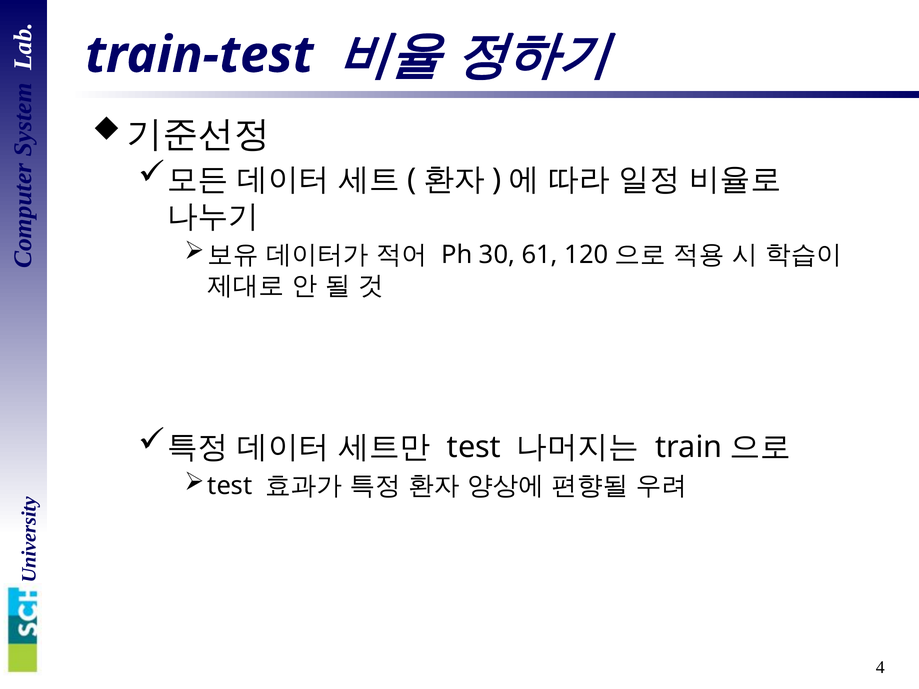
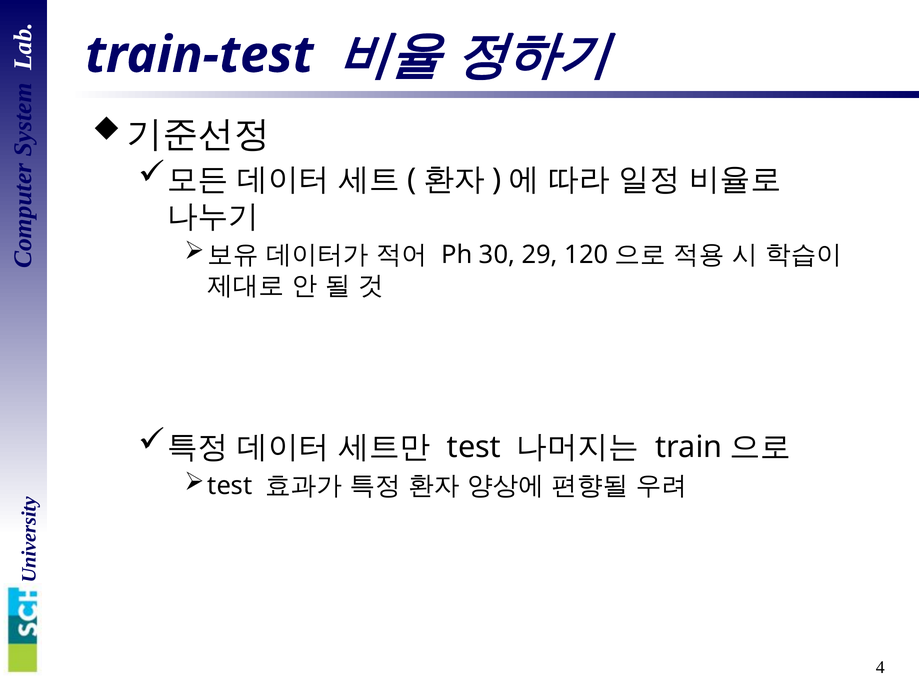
61: 61 -> 29 (540, 255)
